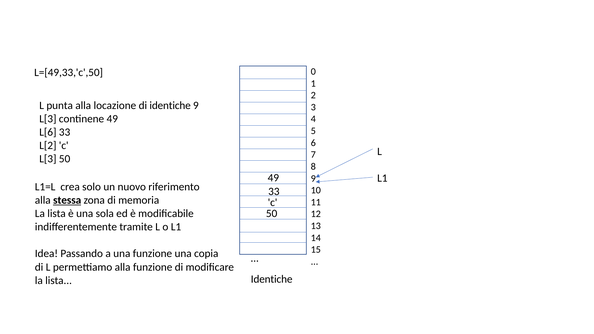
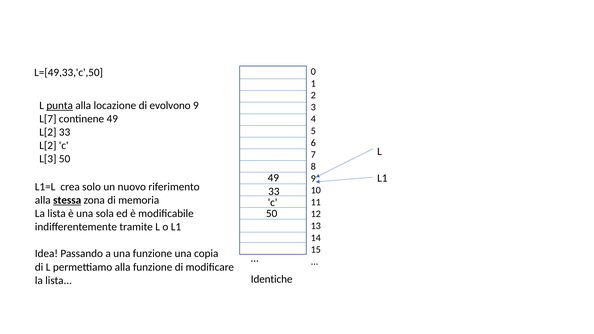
punta underline: none -> present (60, 106)
di identiche: identiche -> evolvono (170, 106)
L[3: L[3 -> L[7 (48, 119)
L[6: L[6 -> L[2 (48, 132)
